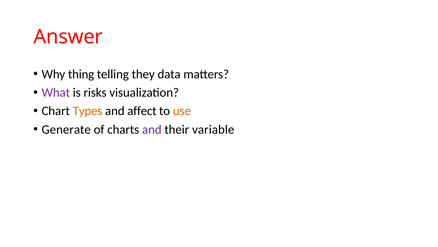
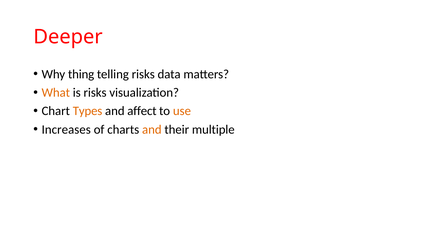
Answer: Answer -> Deeper (68, 37)
telling they: they -> risks (143, 74)
What colour: purple -> orange (56, 92)
Generate: Generate -> Increases (66, 129)
and colour: purple -> orange (152, 129)
variable: variable -> multiple (213, 129)
